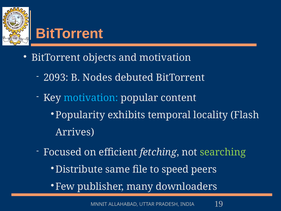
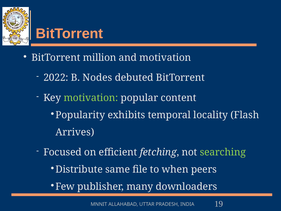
objects: objects -> million (100, 58)
2093: 2093 -> 2022 (56, 78)
motivation colour: light blue -> light green (91, 98)
speed: speed -> when (175, 169)
